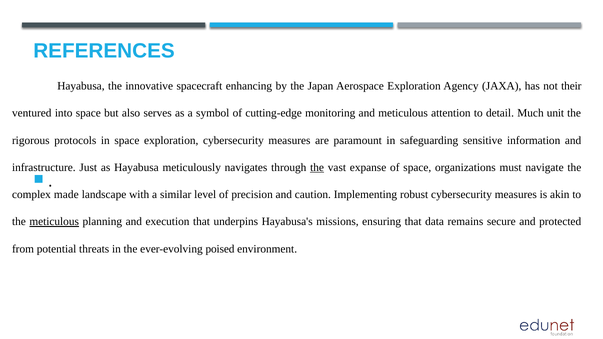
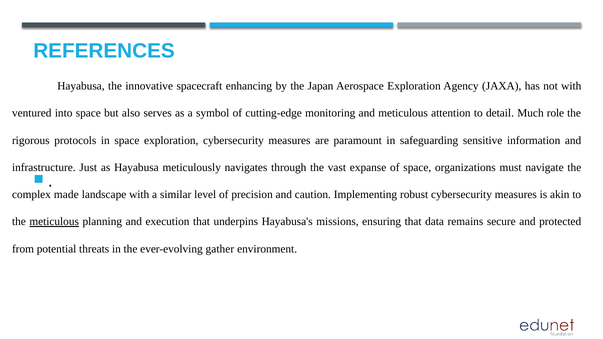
not their: their -> with (571, 86)
unit: unit -> role (555, 113)
the underline: present -> none (317, 168)
poised: poised -> gather (220, 249)
